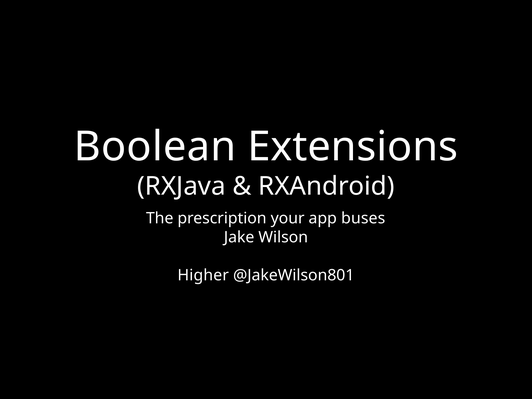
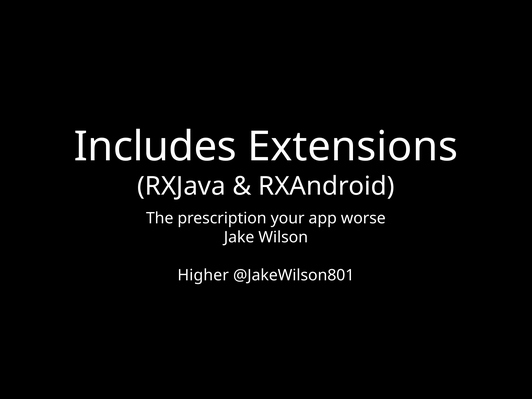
Boolean: Boolean -> Includes (155, 147)
buses: buses -> worse (363, 218)
